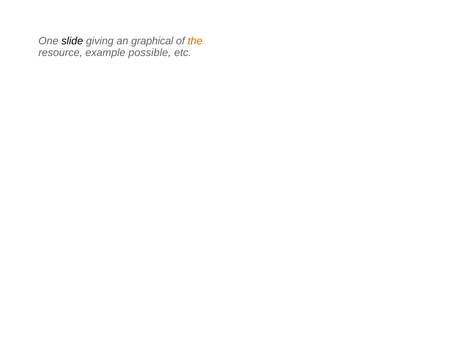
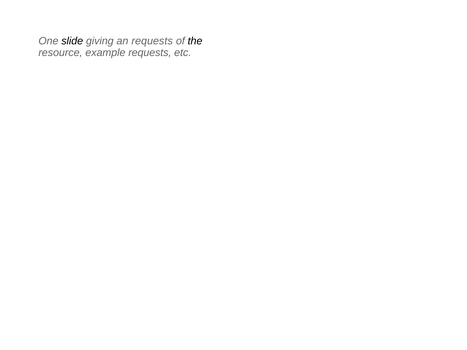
an graphical: graphical -> requests (152, 41)
the colour: orange -> black (195, 41)
example possible: possible -> requests (150, 53)
